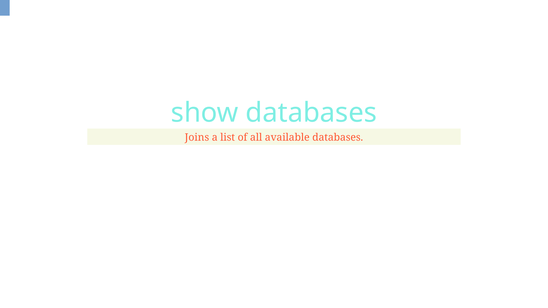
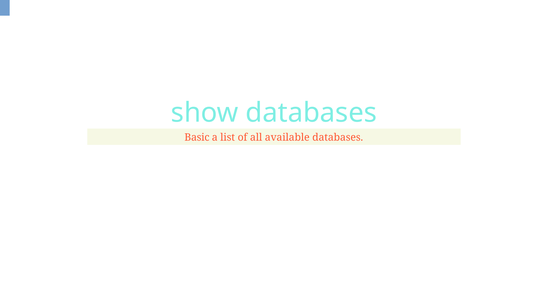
Joins: Joins -> Basic (197, 138)
